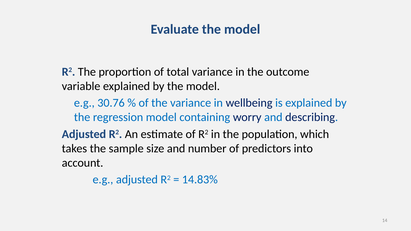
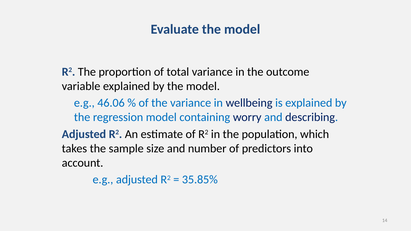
30.76: 30.76 -> 46.06 (111, 103)
14.83%: 14.83% -> 35.85% (200, 180)
